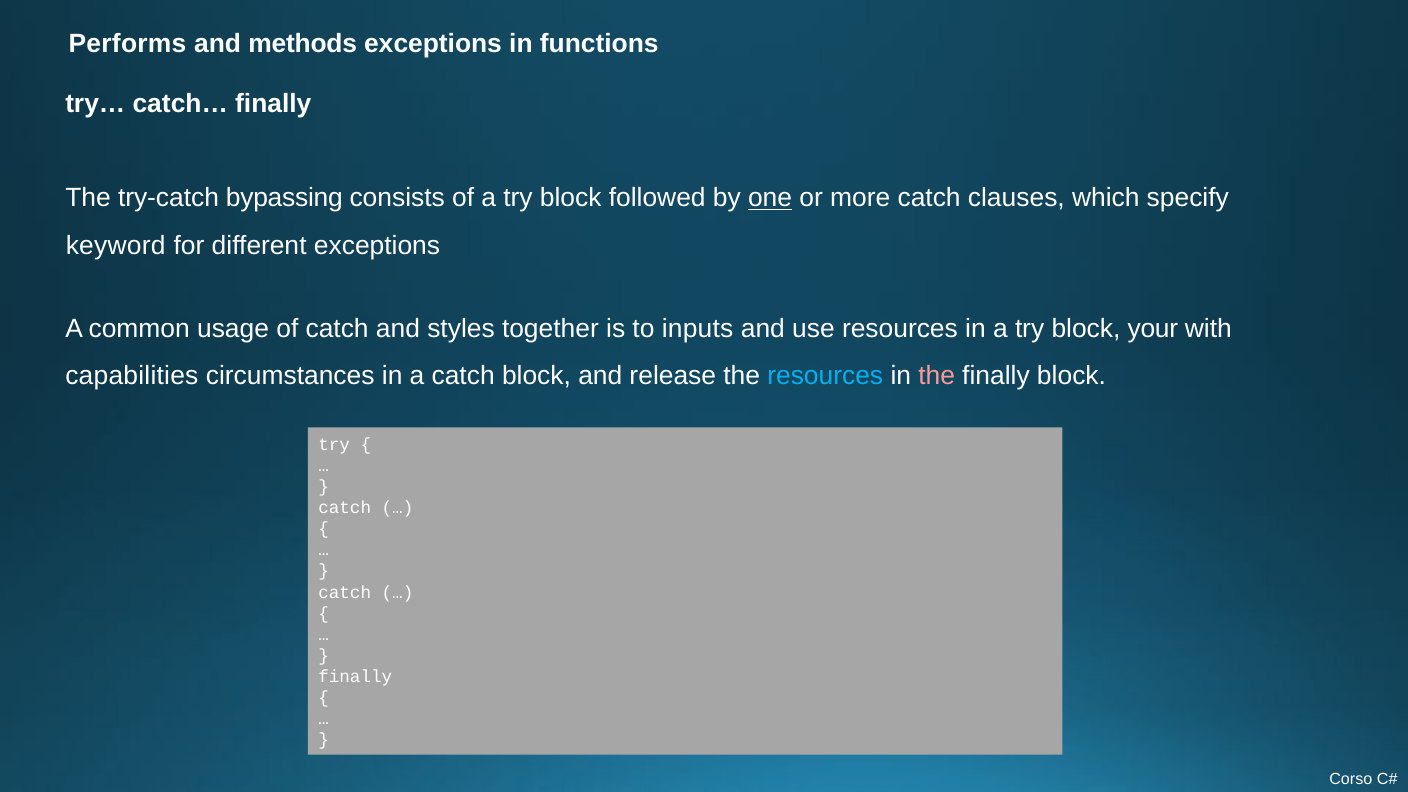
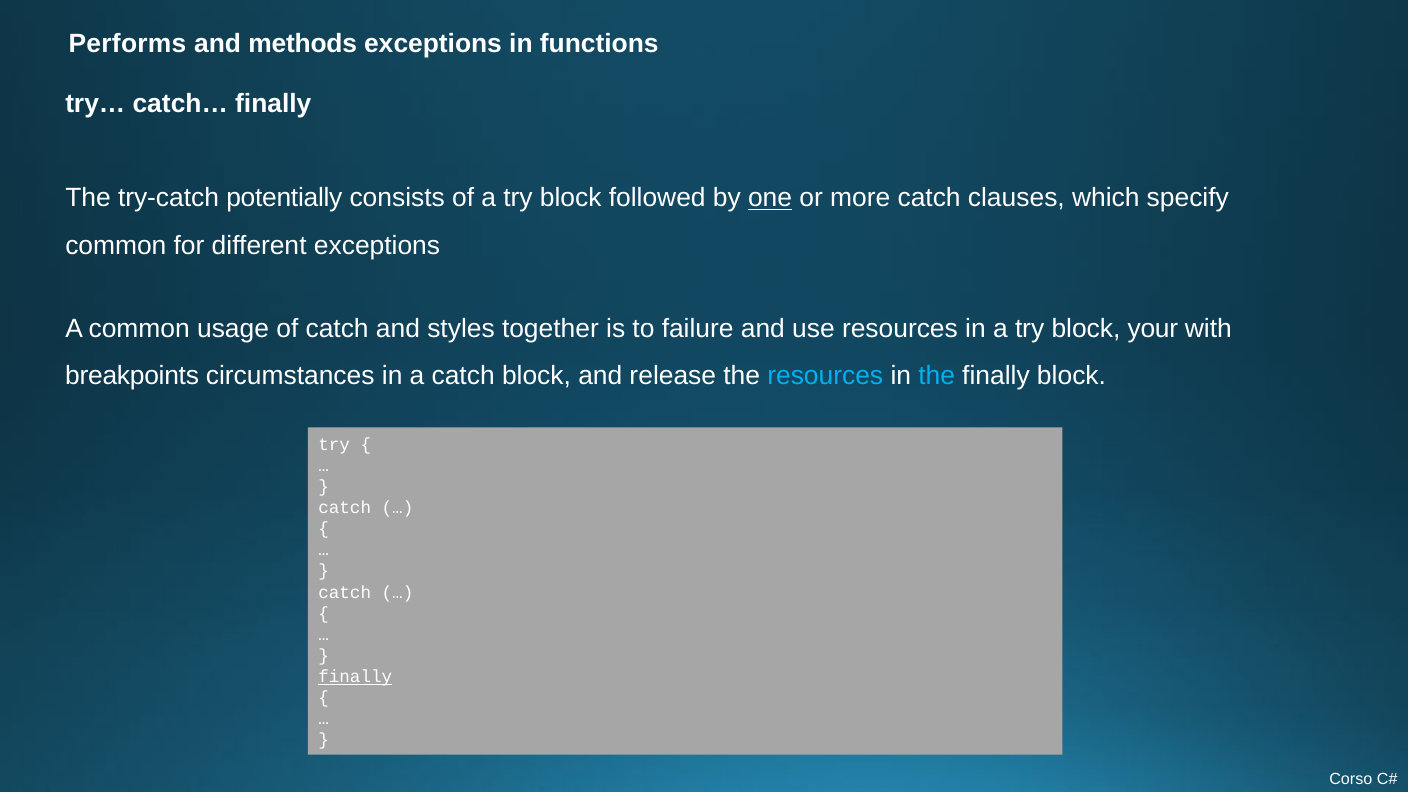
bypassing: bypassing -> potentially (284, 198)
keyword: keyword -> common (116, 246)
inputs: inputs -> failure (698, 328)
capabilities: capabilities -> breakpoints (132, 376)
the colour: pink -> light blue (937, 376)
finally underline: none -> present (355, 677)
